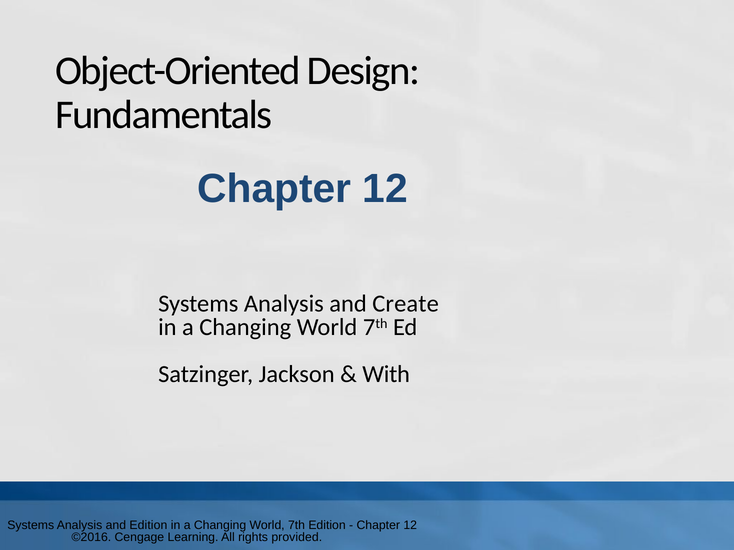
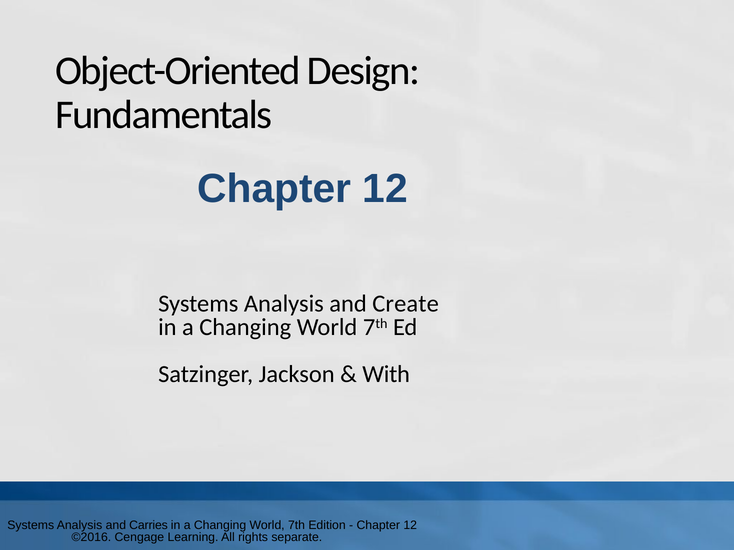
and Edition: Edition -> Carries (149, 526)
provided: provided -> separate (297, 538)
